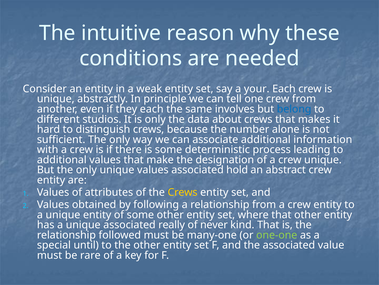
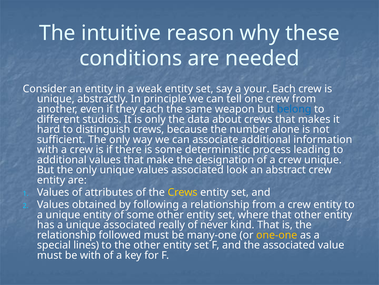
involves: involves -> weapon (235, 109)
hold: hold -> look (237, 170)
one-one colour: light green -> yellow (277, 234)
until: until -> lines (86, 245)
be rare: rare -> with (90, 255)
